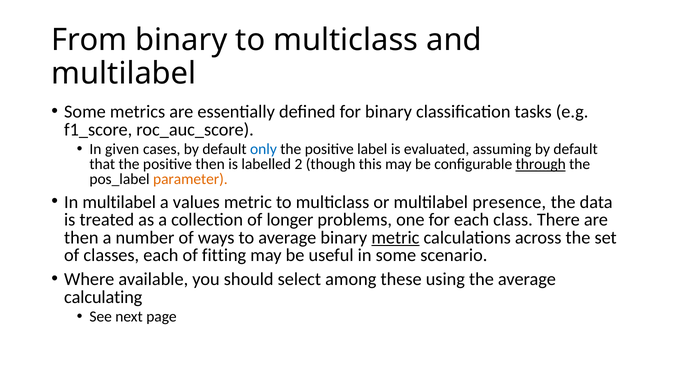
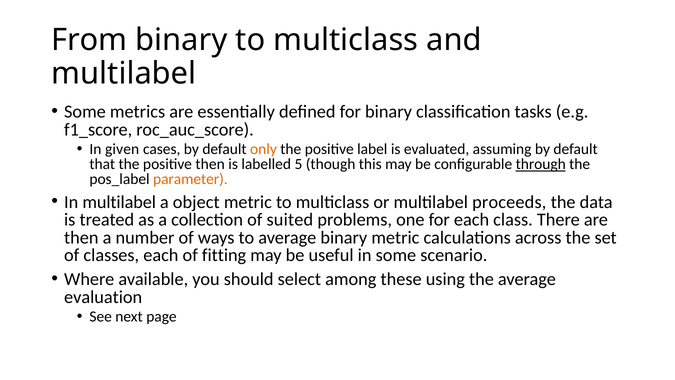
only colour: blue -> orange (263, 149)
2: 2 -> 5 (298, 164)
values: values -> object (196, 202)
presence: presence -> proceeds (509, 202)
longer: longer -> suited (290, 220)
metric underline: present -> none (395, 237)
calculating: calculating -> evaluation (103, 297)
